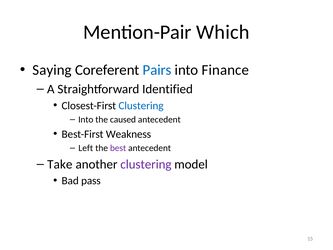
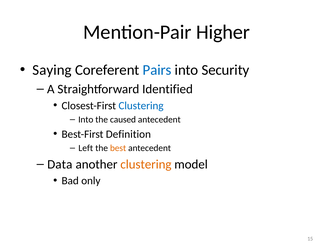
Which: Which -> Higher (223, 32)
Finance: Finance -> Security (225, 70)
Weakness: Weakness -> Definition (128, 134)
best colour: purple -> orange (118, 148)
Take: Take -> Data (60, 164)
clustering colour: purple -> orange (146, 164)
pass: pass -> only (91, 181)
